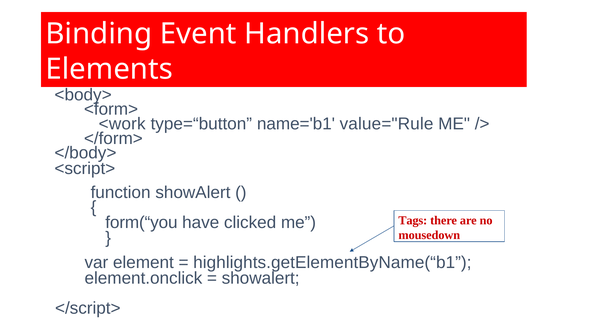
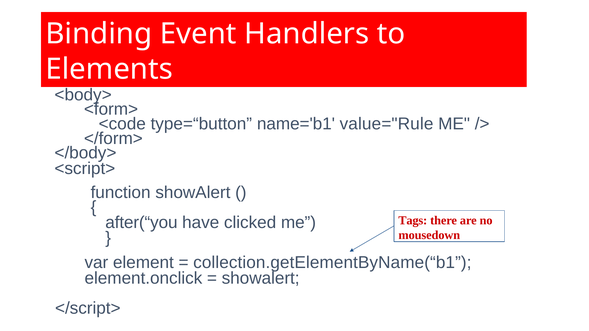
<work: <work -> <code (122, 124)
form(“you: form(“you -> after(“you (141, 223)
highlights.getElementByName(“b1: highlights.getElementByName(“b1 -> collection.getElementByName(“b1 (332, 263)
